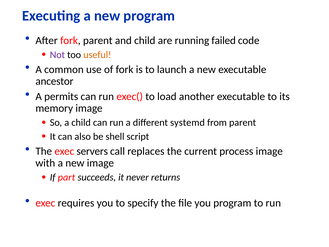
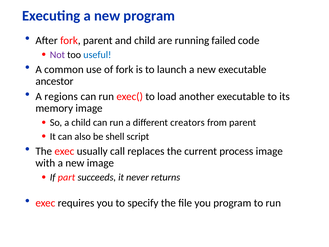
useful colour: orange -> blue (97, 55)
permits: permits -> regions (61, 96)
systemd: systemd -> creators (187, 123)
servers: servers -> usually (92, 151)
